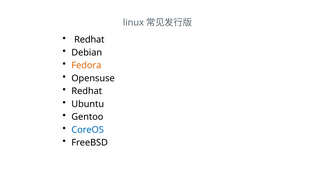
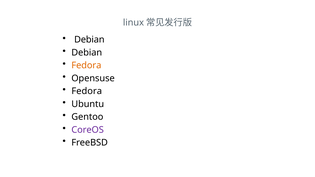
Redhat: Redhat -> Debian (89, 40)
Redhat: Redhat -> Fedora (87, 91)
CoreOS colour: blue -> purple (88, 130)
